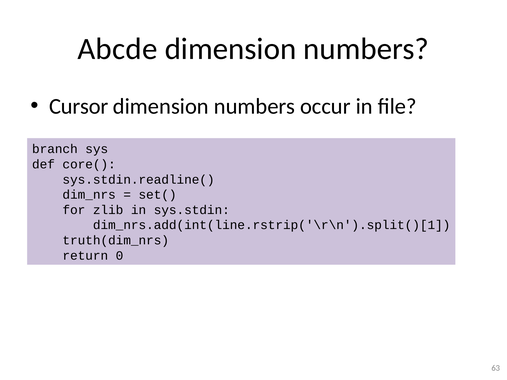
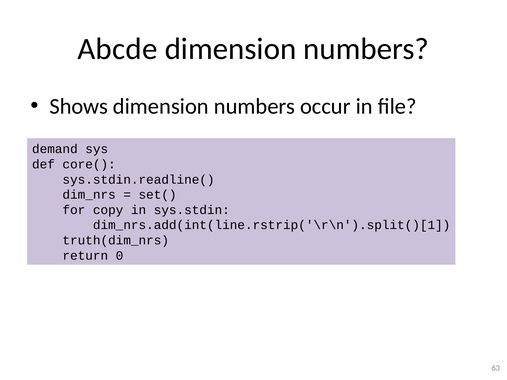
Cursor: Cursor -> Shows (79, 106)
branch: branch -> demand (55, 149)
zlib: zlib -> copy (108, 210)
